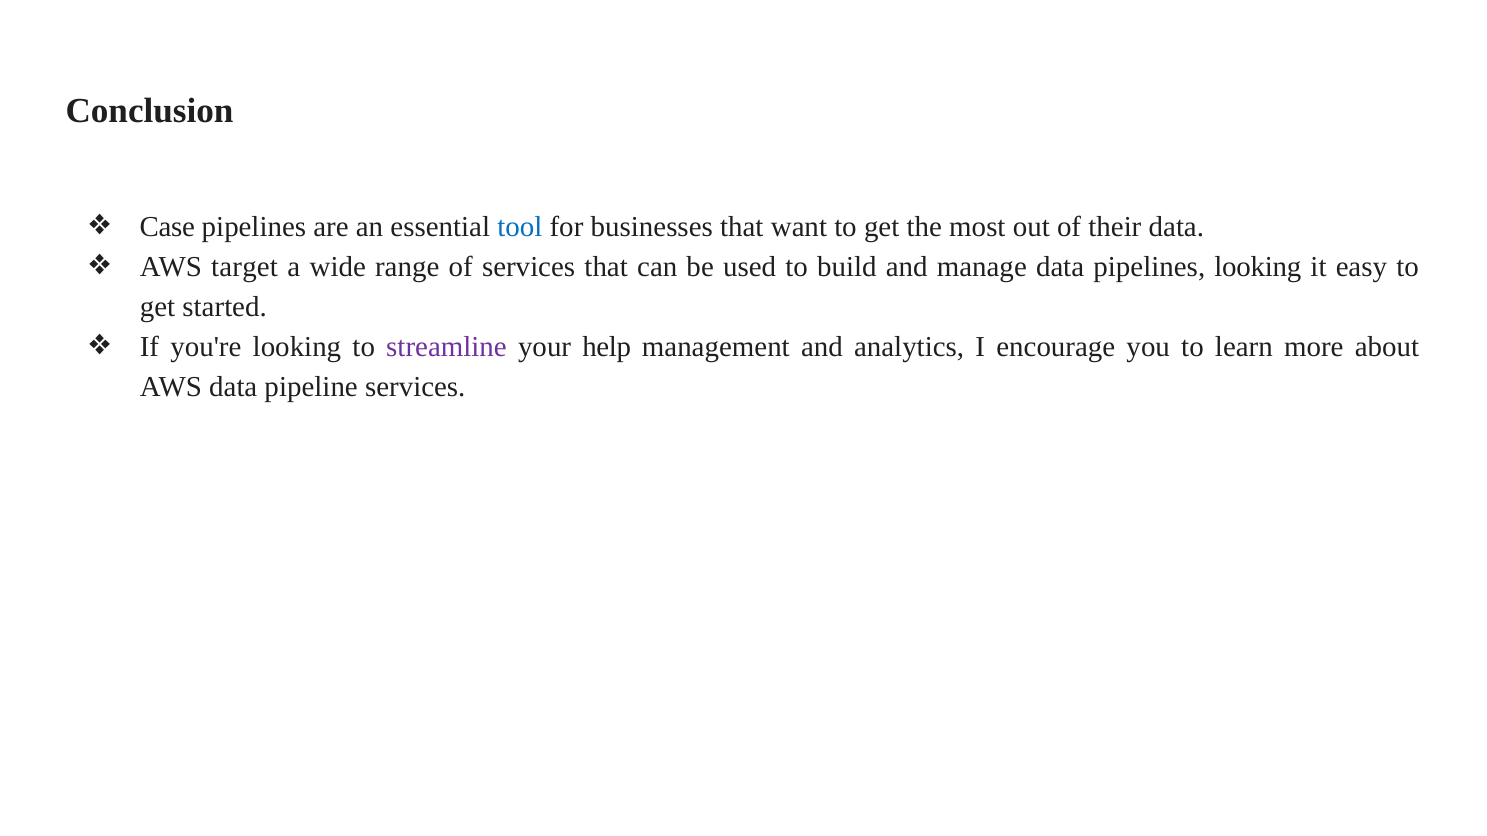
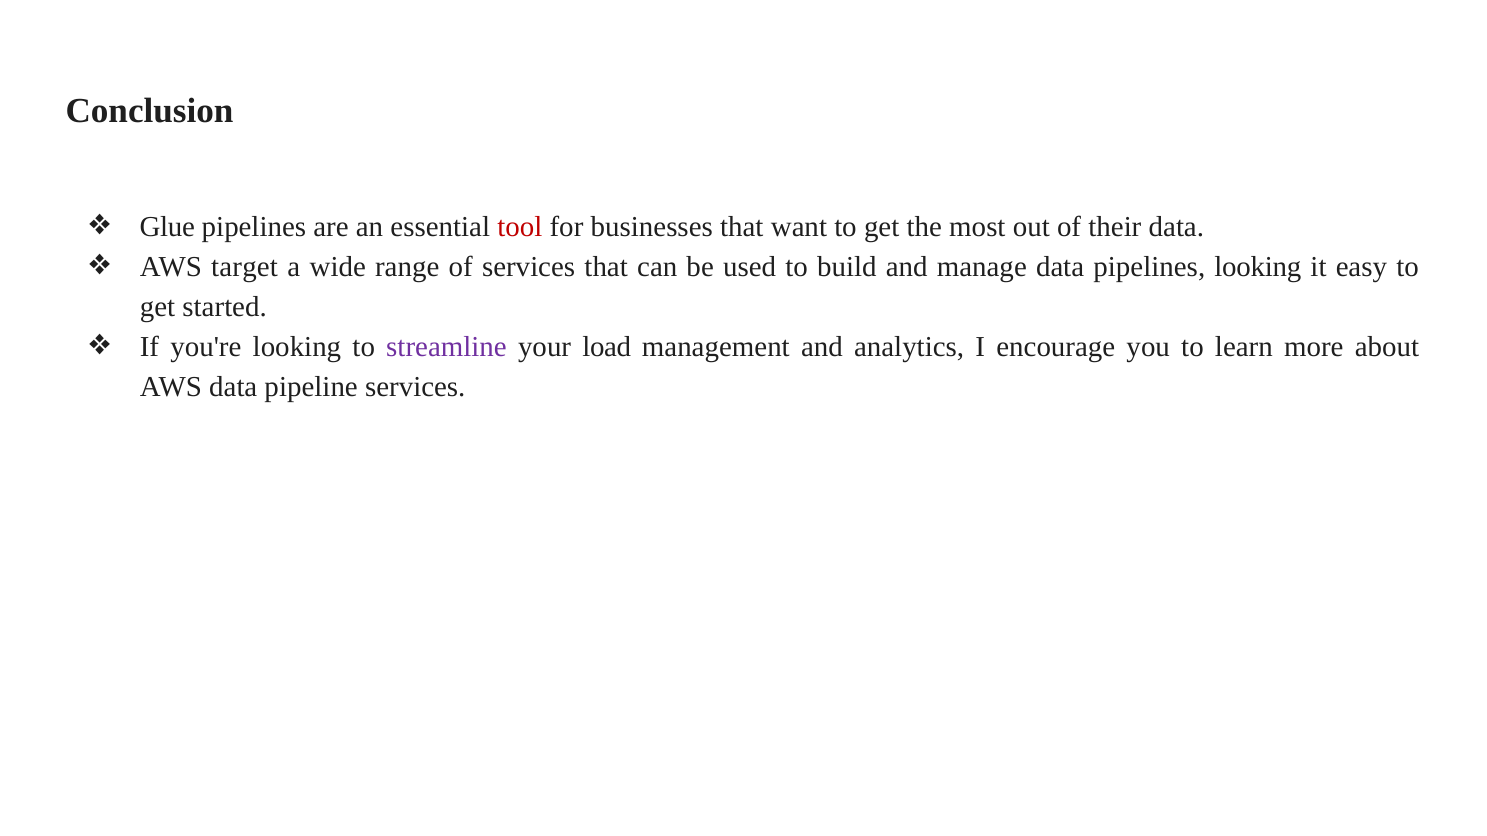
Case: Case -> Glue (167, 227)
tool colour: blue -> red (520, 227)
help: help -> load (607, 347)
